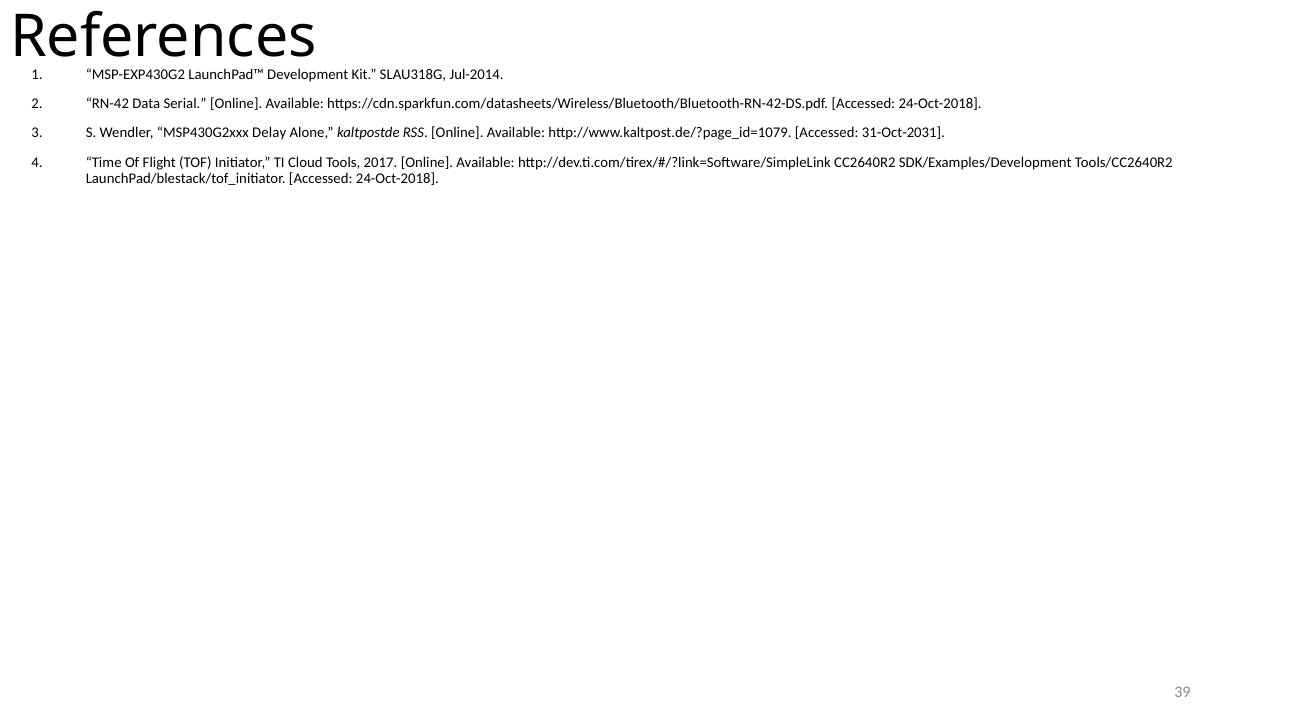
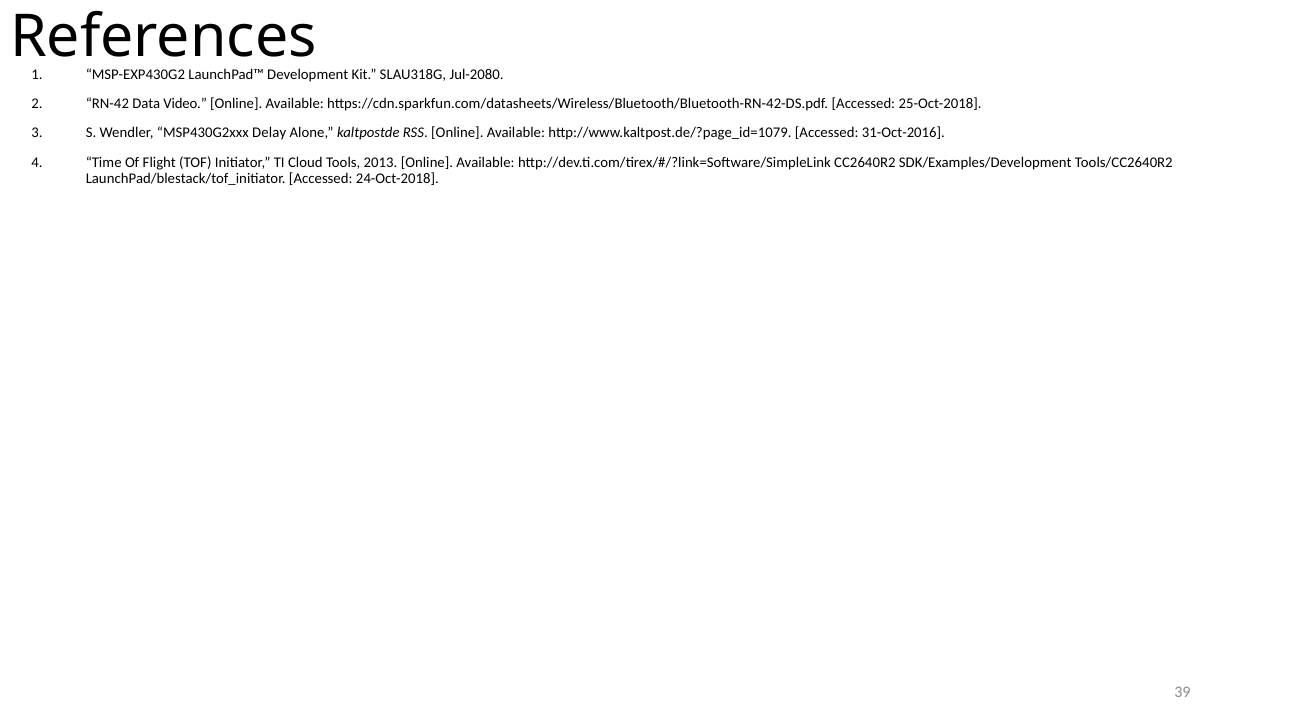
Jul-2014: Jul-2014 -> Jul-2080 (477, 74)
Serial: Serial -> Video (185, 104)
https://cdn.sparkfun.com/datasheets/Wireless/Bluetooth/Bluetooth-RN-42-DS.pdf Accessed 24-Oct-2018: 24-Oct-2018 -> 25-Oct-2018 (940, 104)
31-Oct-2031: 31-Oct-2031 -> 31-Oct-2016 (903, 133)
2017: 2017 -> 2013 (381, 163)
